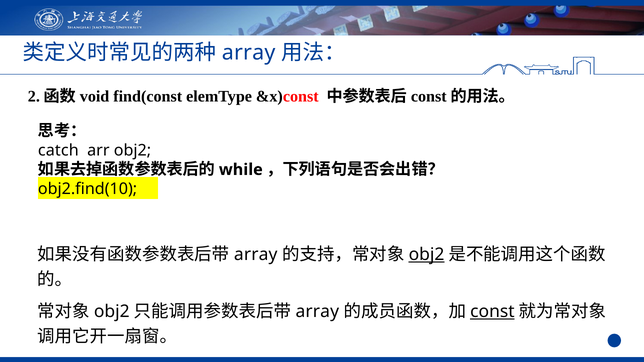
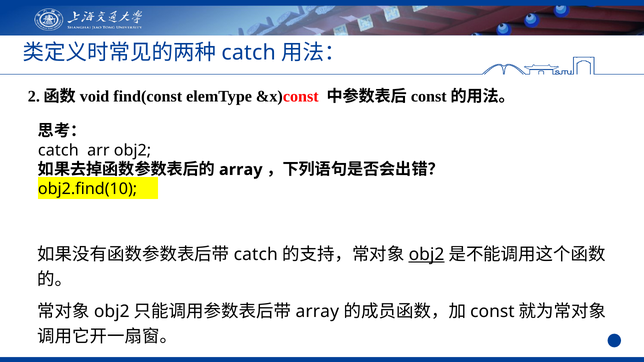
array: array -> catch (249, 53)
while: while -> array (241, 170)
array: array -> catch (256, 255)
const underline: present -> none (492, 312)
